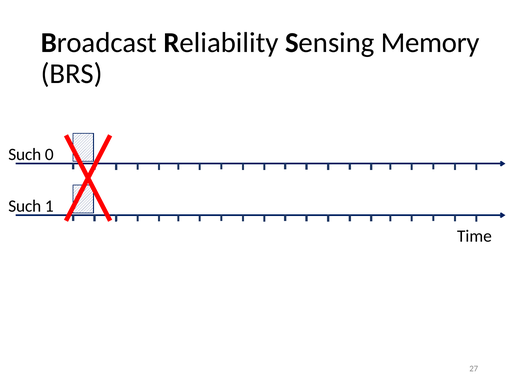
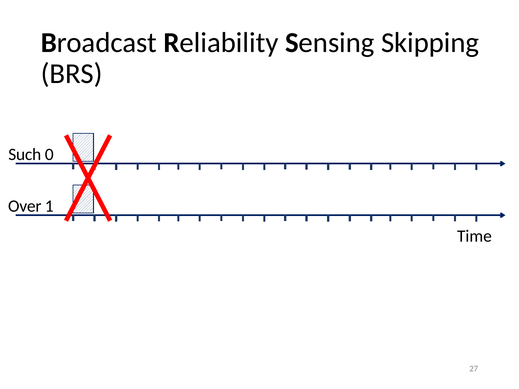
Memory: Memory -> Skipping (430, 43)
Such: Such -> Over (25, 206)
